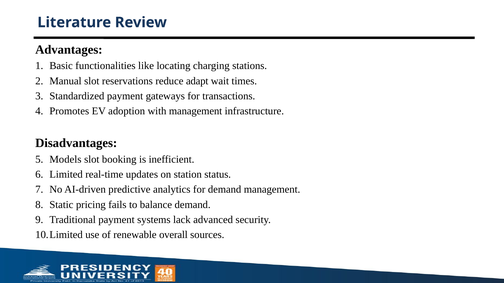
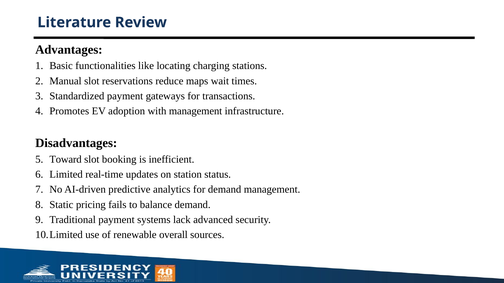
adapt: adapt -> maps (197, 81)
Models: Models -> Toward (66, 160)
